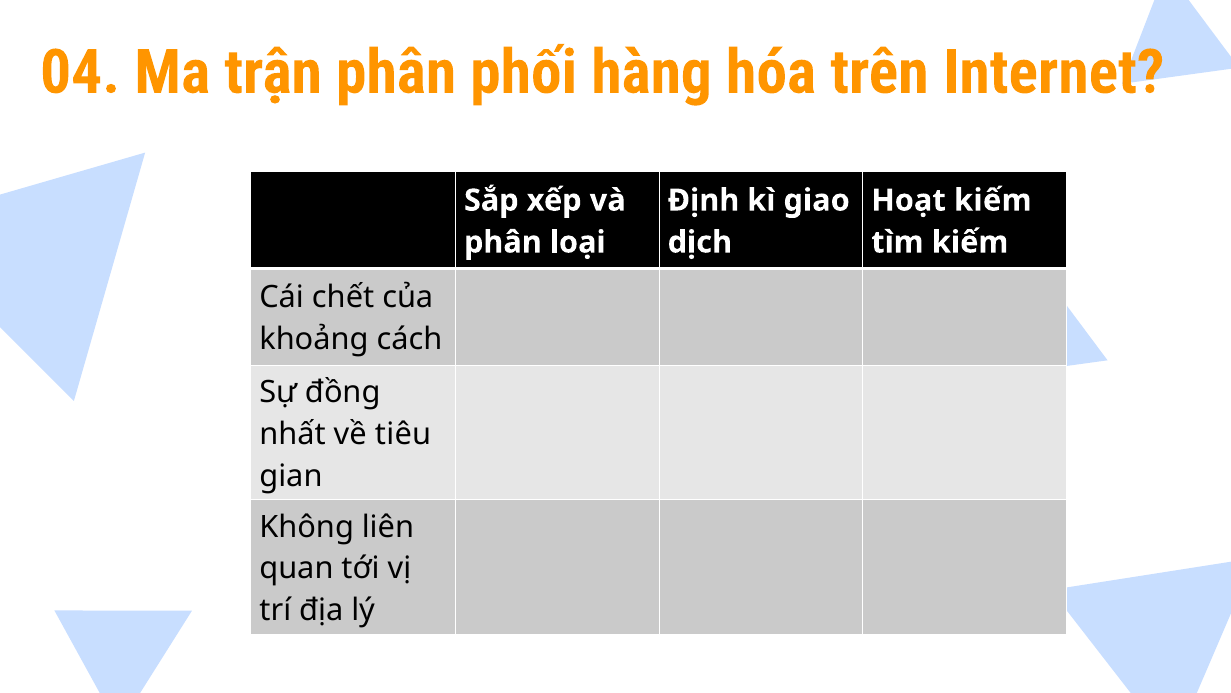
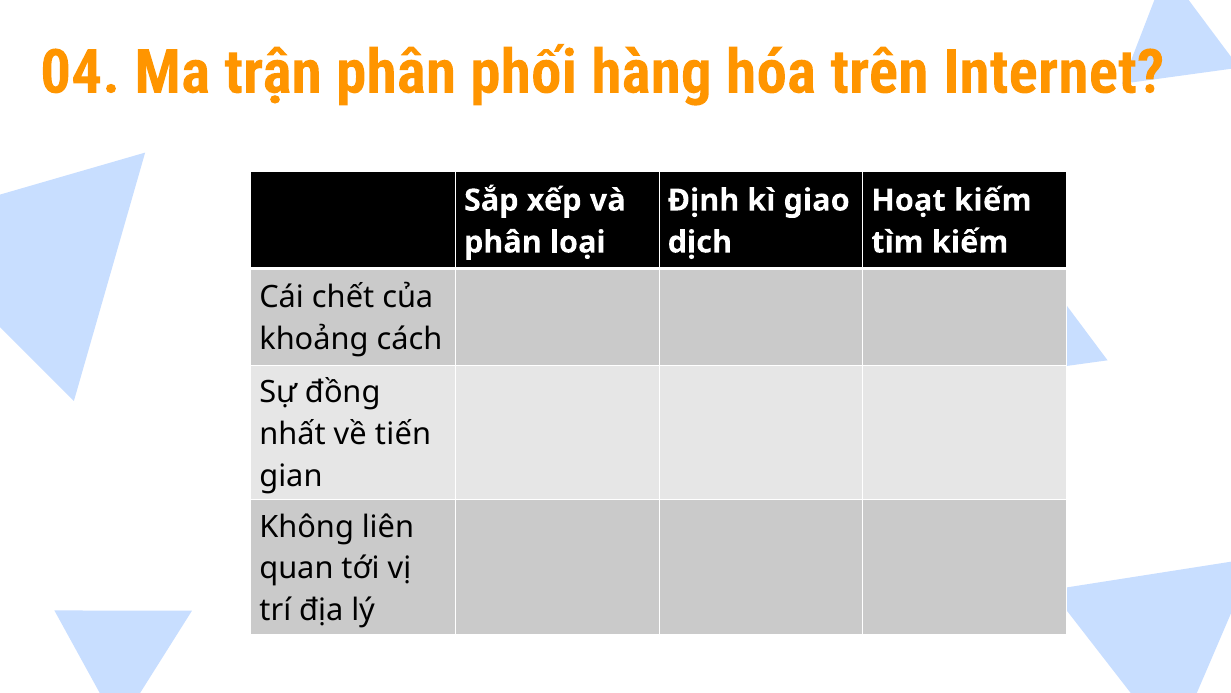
tiêu: tiêu -> tiến (403, 434)
